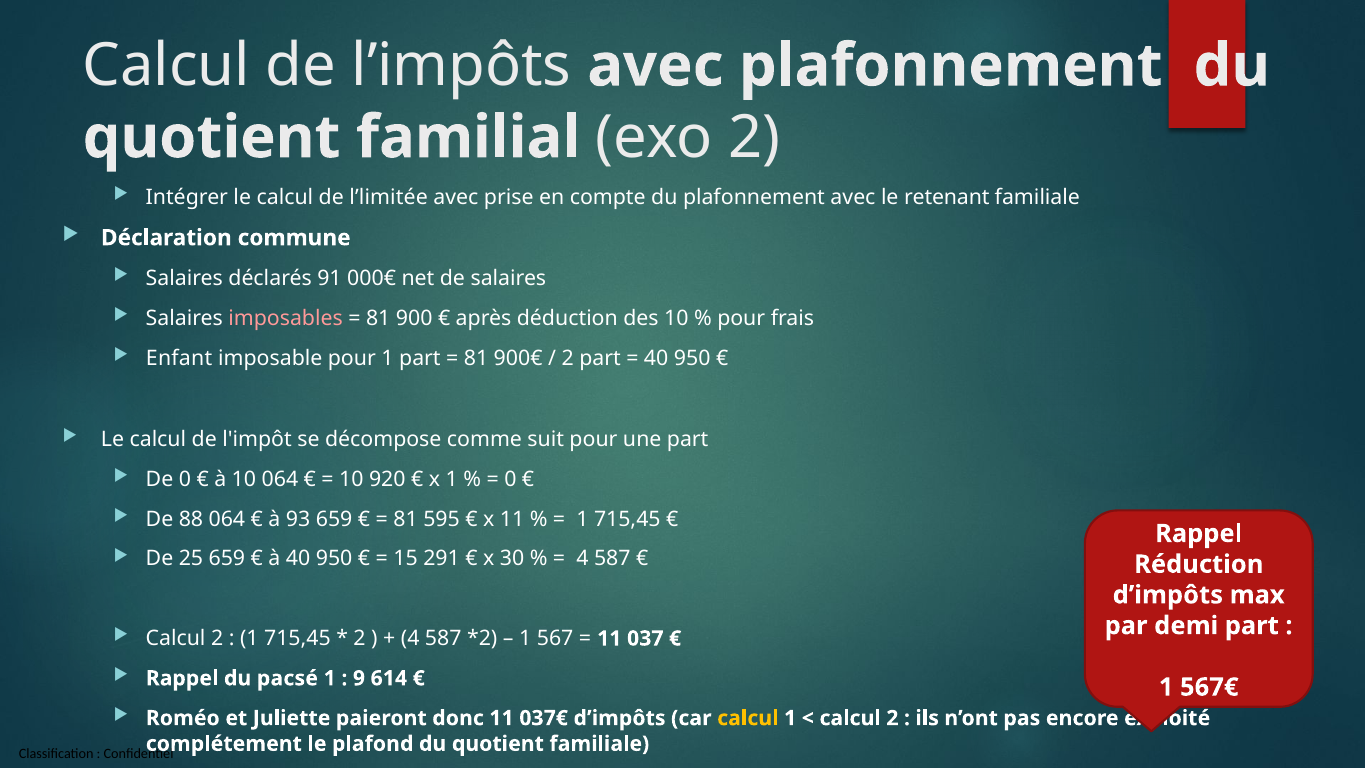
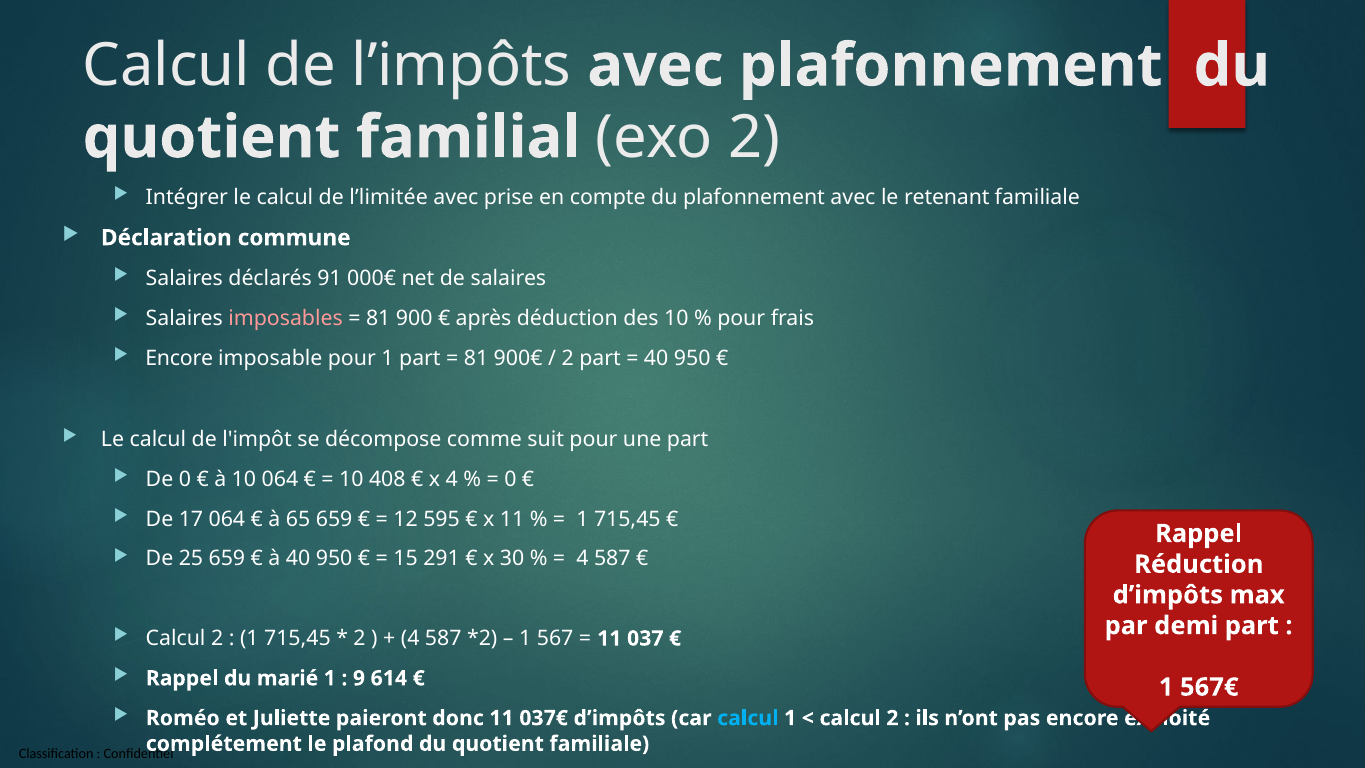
Enfant: Enfant -> Encore (179, 358)
920: 920 -> 408 (387, 479)
x 1: 1 -> 4 (452, 479)
88: 88 -> 17 (191, 519)
93: 93 -> 65 (298, 519)
81: 81 -> 12 (405, 519)
pacsé: pacsé -> marié (288, 678)
calcul colour: yellow -> light blue (748, 718)
